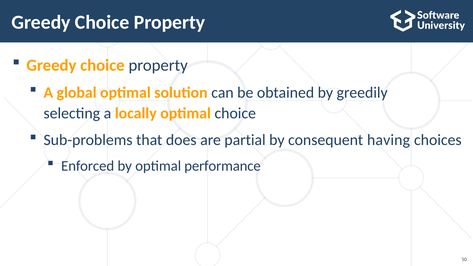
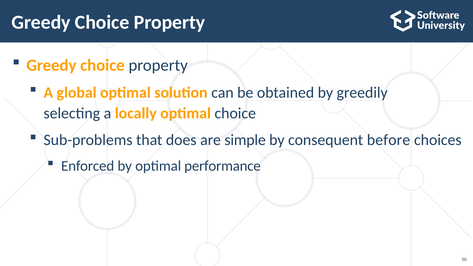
partial: partial -> simple (245, 140)
having: having -> before (389, 140)
